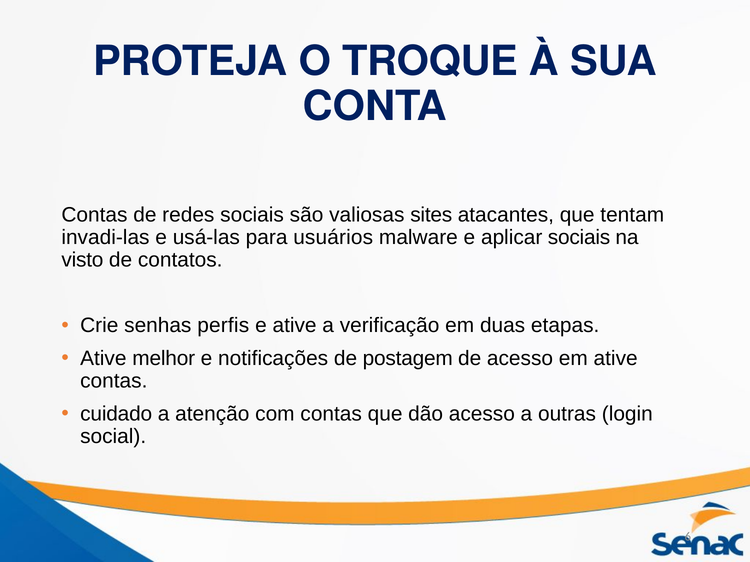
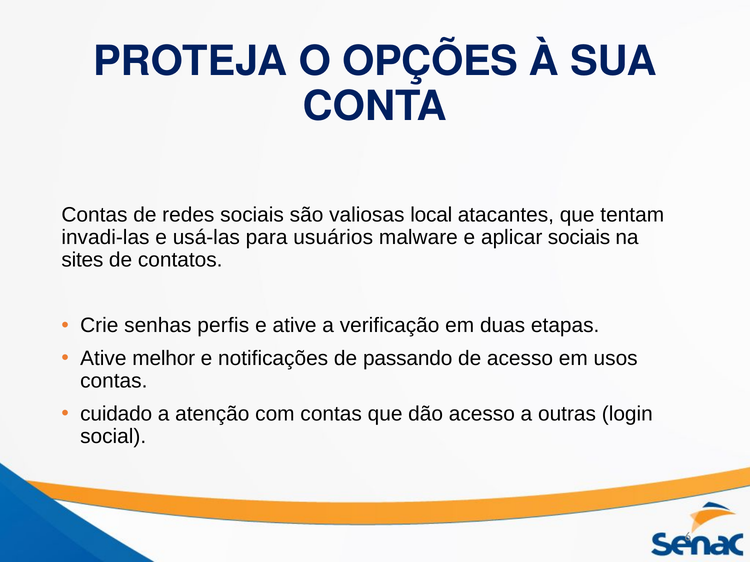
TROQUE: TROQUE -> OPÇÕES (430, 62)
sites: sites -> local (431, 215)
visto: visto -> sites (82, 260)
postagem: postagem -> passando (408, 359)
em ative: ative -> usos (616, 359)
